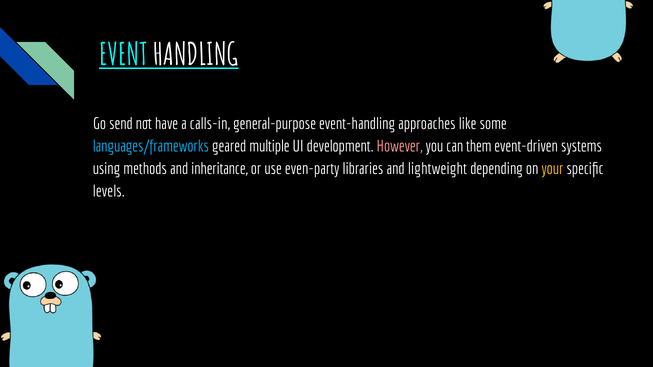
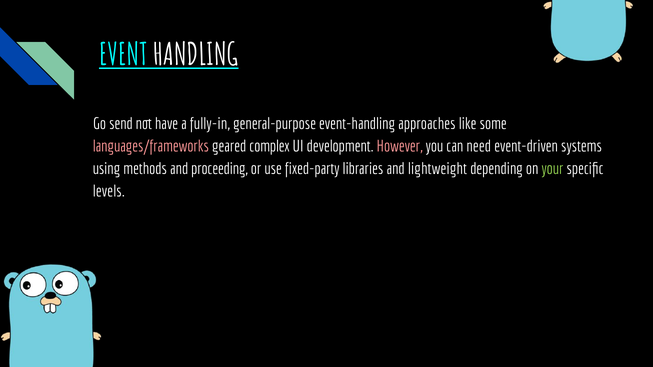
calls-in: calls-in -> fully-in (210, 124)
languages/frameworks colour: light blue -> pink (151, 146)
multiple: multiple -> complex (269, 146)
them: them -> need (479, 146)
inheritance: inheritance -> proceeding (220, 169)
even-party: even-party -> fixed-party (312, 169)
your colour: yellow -> light green (552, 169)
